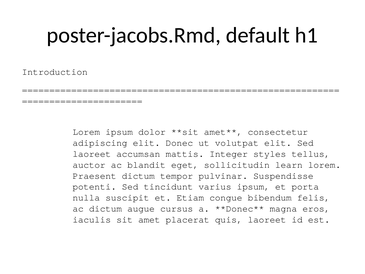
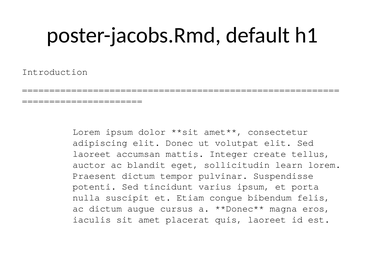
styles: styles -> create (270, 154)
